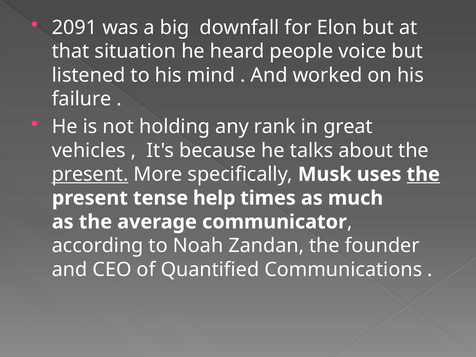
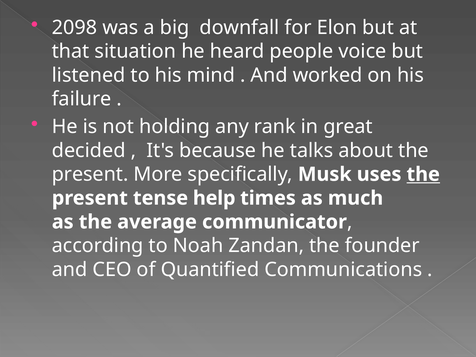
2091: 2091 -> 2098 (74, 28)
vehicles: vehicles -> decided (89, 150)
present underline: present -> none (90, 174)
